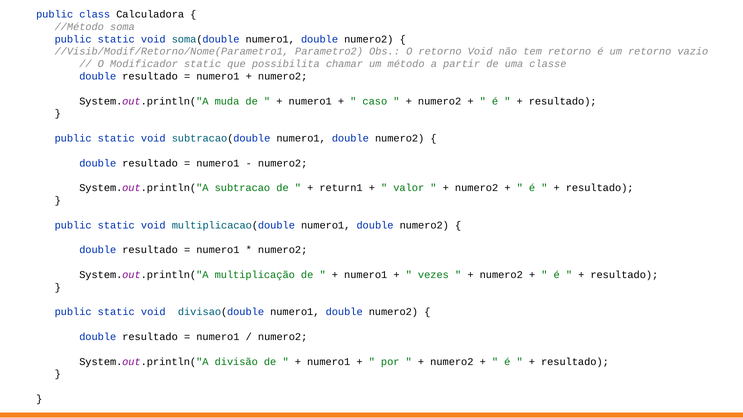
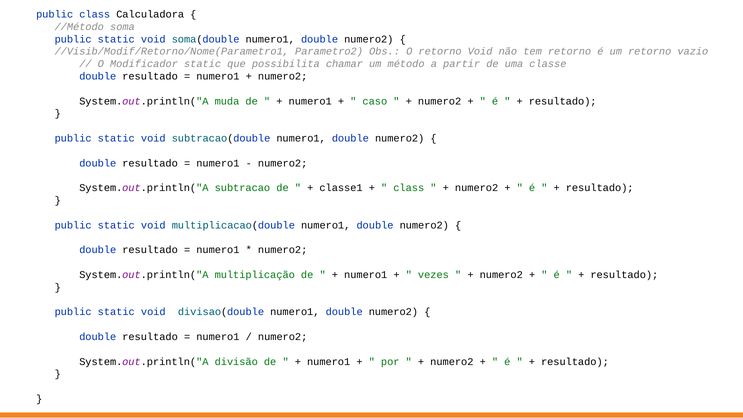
return1: return1 -> classe1 (341, 188)
valor: valor -> class (409, 188)
